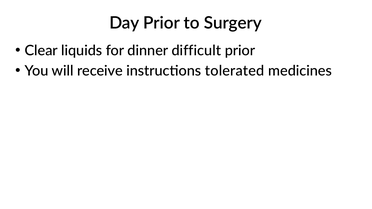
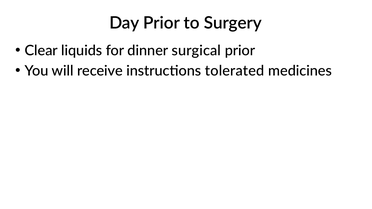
difficult: difficult -> surgical (196, 51)
